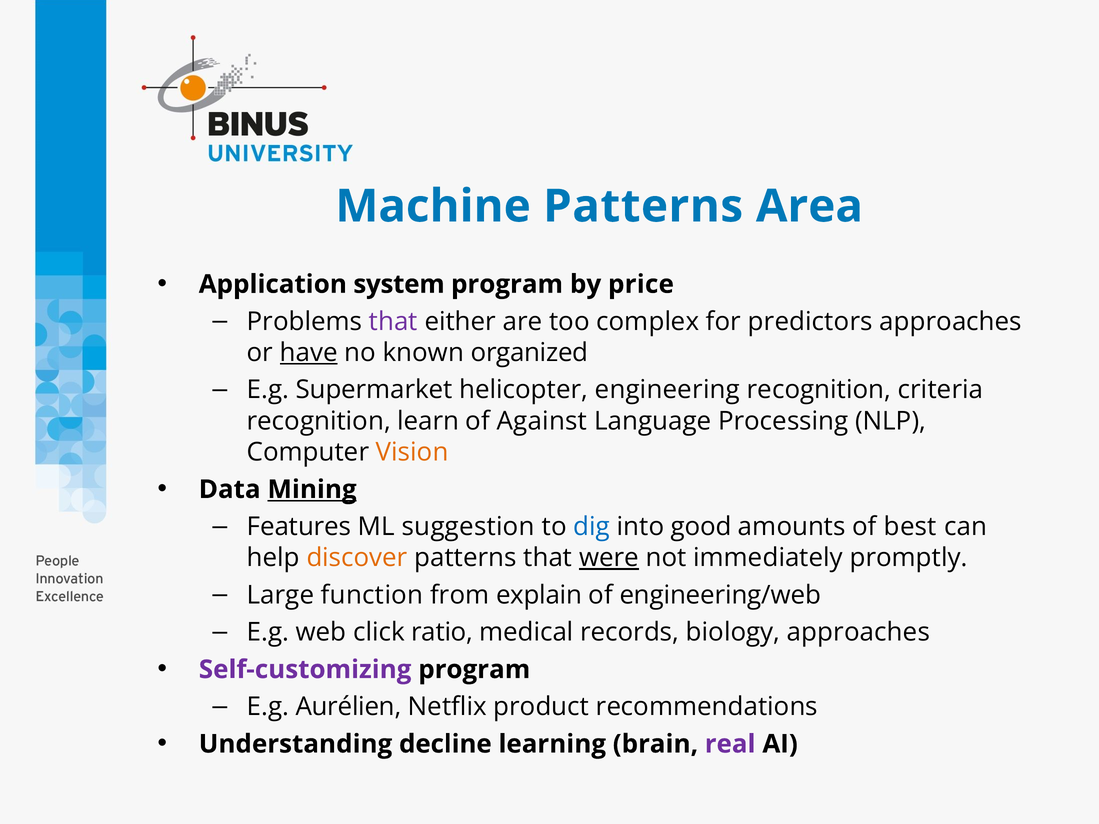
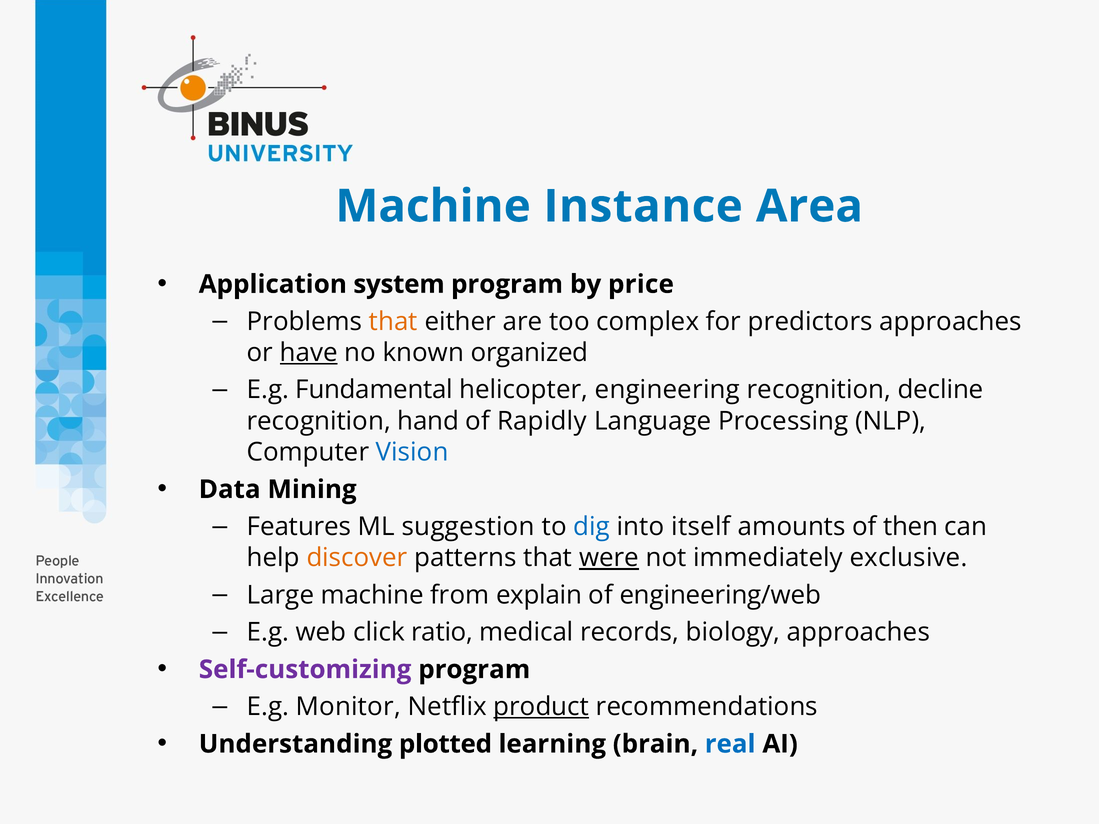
Machine Patterns: Patterns -> Instance (643, 206)
that colour: purple -> orange (393, 322)
Supermarket: Supermarket -> Fundamental (374, 390)
criteria: criteria -> decline (941, 390)
learn: learn -> hand (428, 421)
Against: Against -> Rapidly (542, 421)
Vision colour: orange -> blue (412, 452)
Mining underline: present -> none (312, 490)
good: good -> itself (701, 527)
best: best -> then (911, 527)
promptly: promptly -> exclusive (909, 558)
Large function: function -> machine (372, 595)
Aurélien: Aurélien -> Monitor (348, 707)
product underline: none -> present (541, 707)
decline: decline -> plotted (445, 744)
real colour: purple -> blue (730, 744)
